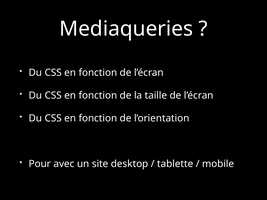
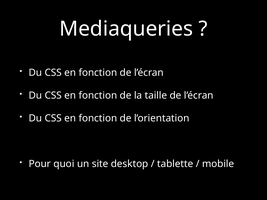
avec: avec -> quoi (64, 164)
